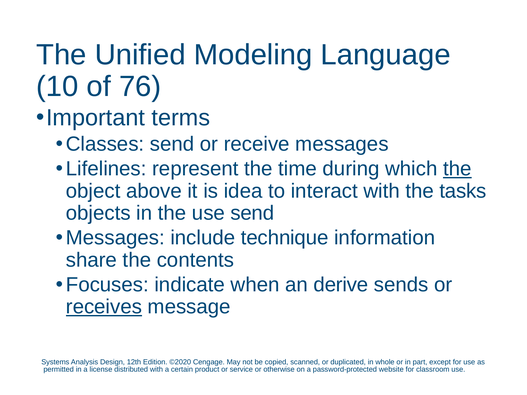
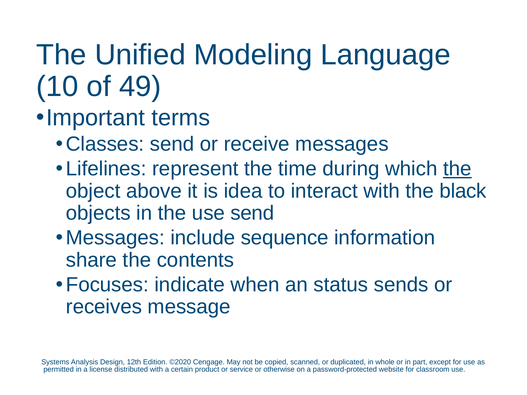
76: 76 -> 49 (140, 87)
tasks: tasks -> black (463, 191)
technique: technique -> sequence (285, 238)
derive: derive -> status (341, 285)
receives underline: present -> none (104, 307)
